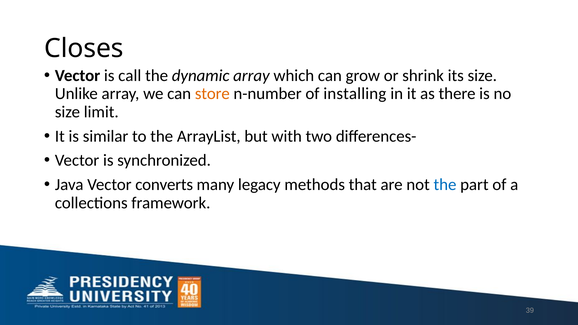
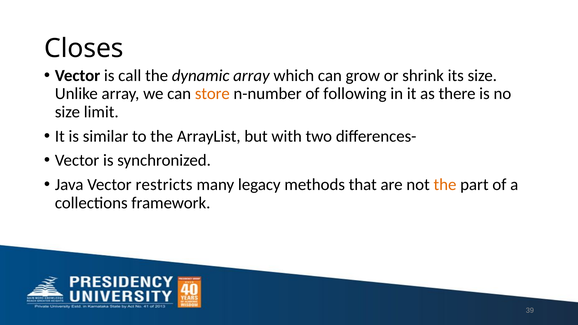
installing: installing -> following (355, 94)
converts: converts -> restricts (164, 185)
the colour: blue -> orange (445, 185)
